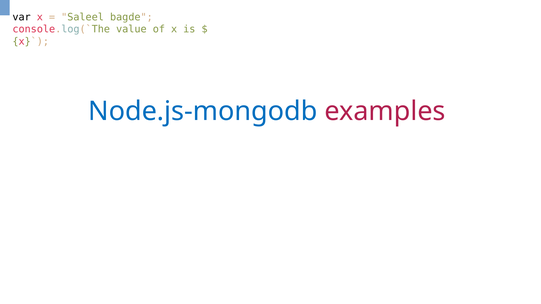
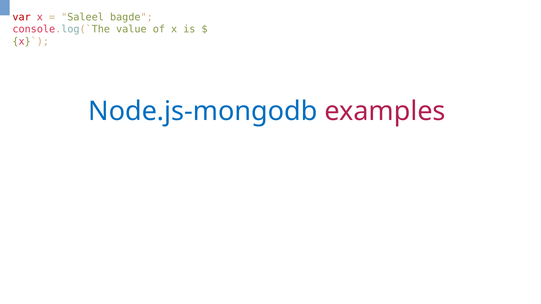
var colour: black -> red (22, 17)
